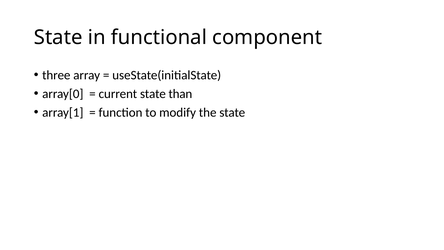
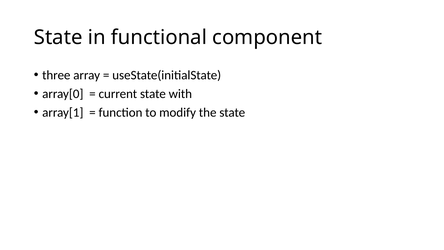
than: than -> with (180, 94)
